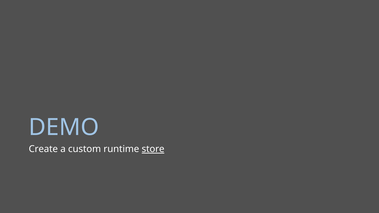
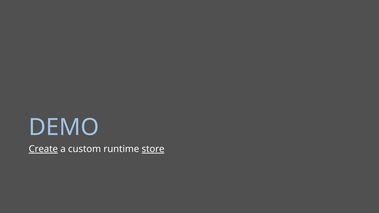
Create underline: none -> present (43, 149)
